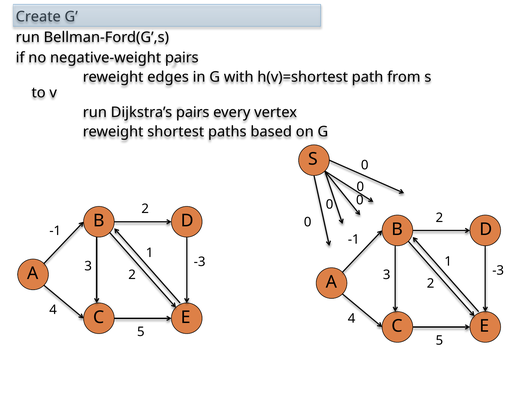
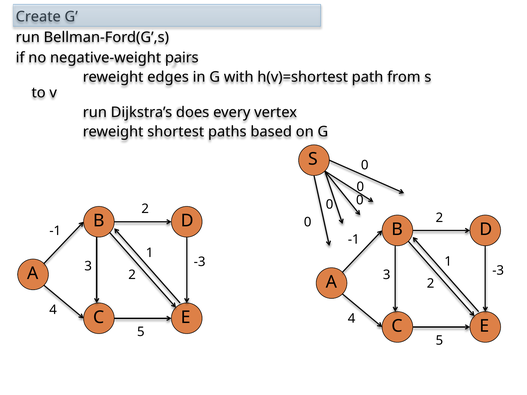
Dijkstra’s pairs: pairs -> does (193, 112)
